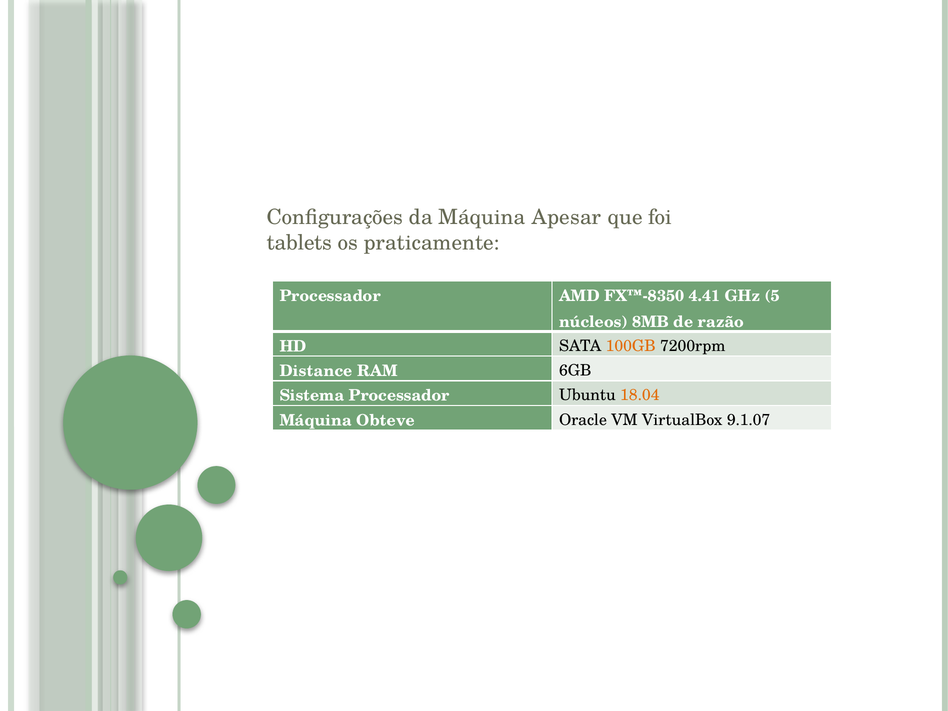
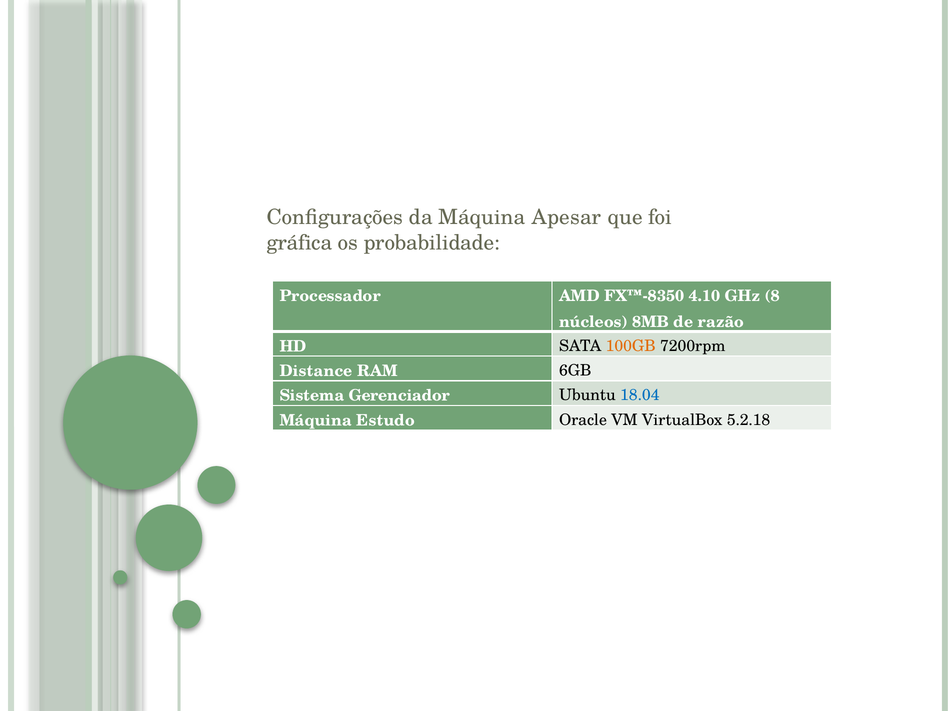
tablets: tablets -> gráfica (299, 243)
praticamente: praticamente -> probabilidade (432, 243)
4.41: 4.41 -> 4.10 (704, 296)
5: 5 -> 8 (772, 296)
Sistema Processador: Processador -> Gerenciador (399, 396)
18.04 colour: orange -> blue (640, 395)
Obteve: Obteve -> Estudo (386, 420)
9.1.07: 9.1.07 -> 5.2.18 (749, 420)
